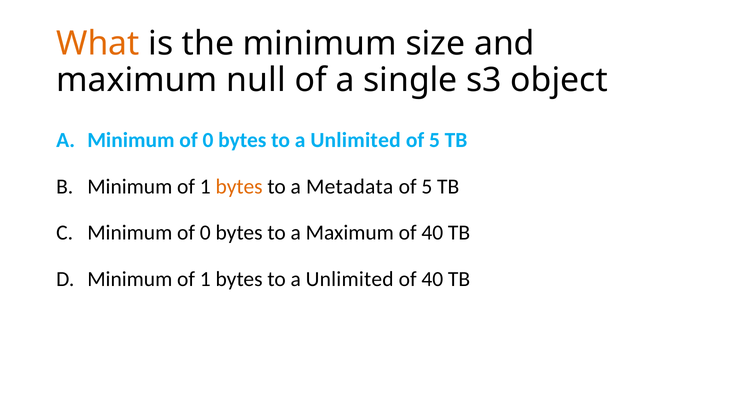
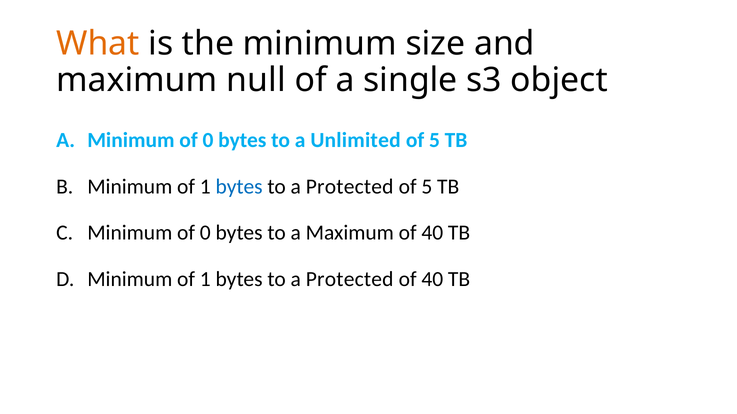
bytes colour: orange -> blue (239, 187)
Metadata: Metadata -> Protected (350, 187)
Unlimited: Unlimited -> Protected (350, 280)
